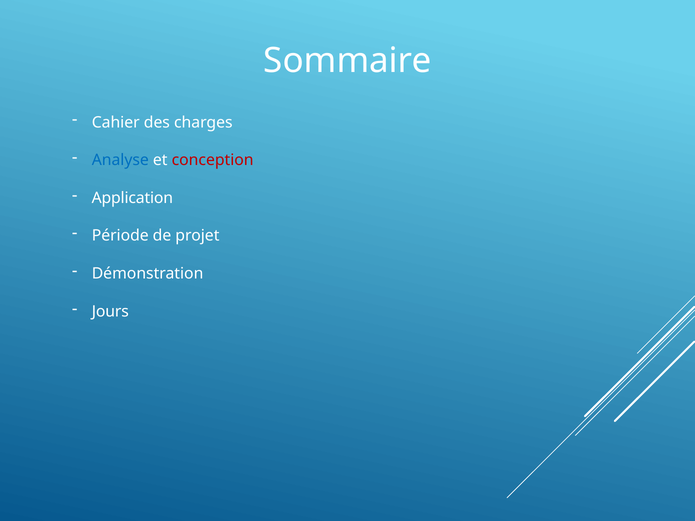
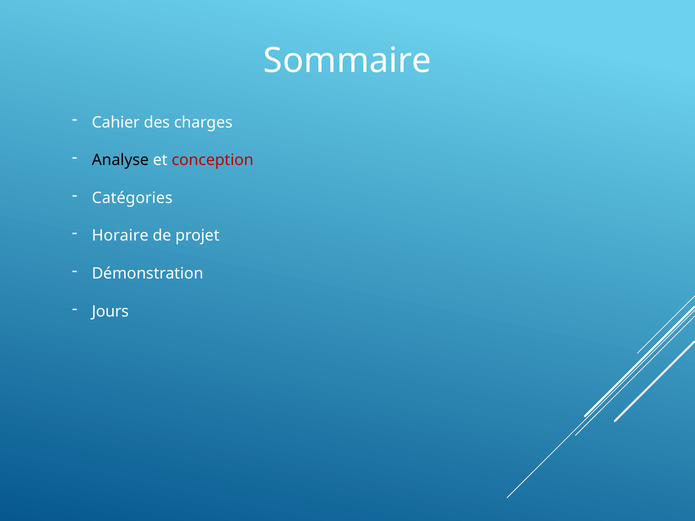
Analyse colour: blue -> black (120, 160)
Application: Application -> Catégories (132, 198)
Période: Période -> Horaire (120, 236)
